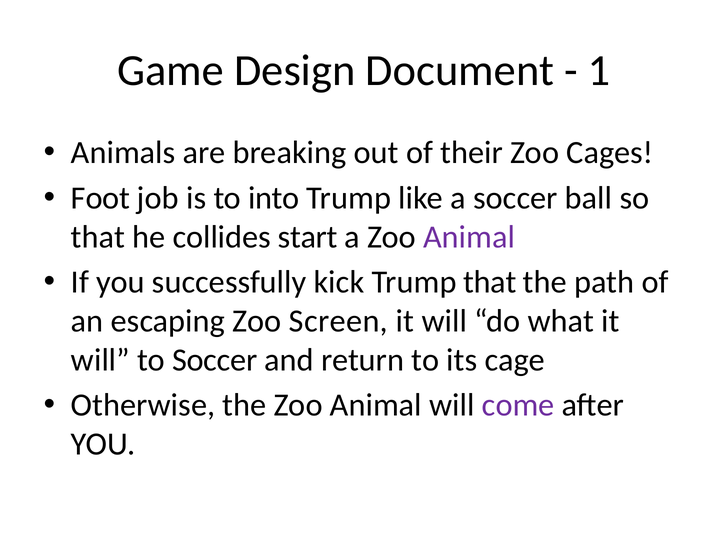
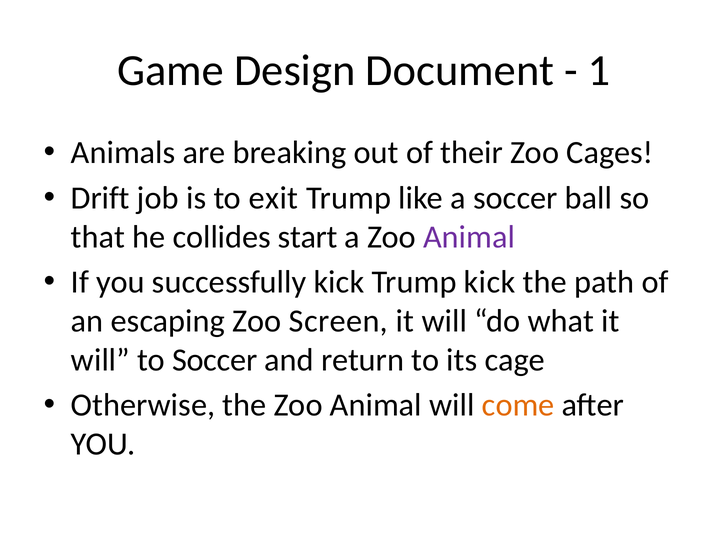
Foot: Foot -> Drift (100, 198)
into: into -> exit (273, 198)
Trump that: that -> kick (490, 282)
come colour: purple -> orange (518, 405)
